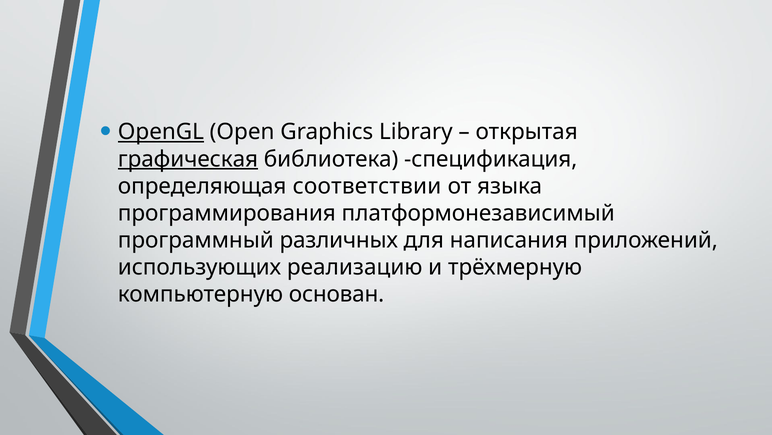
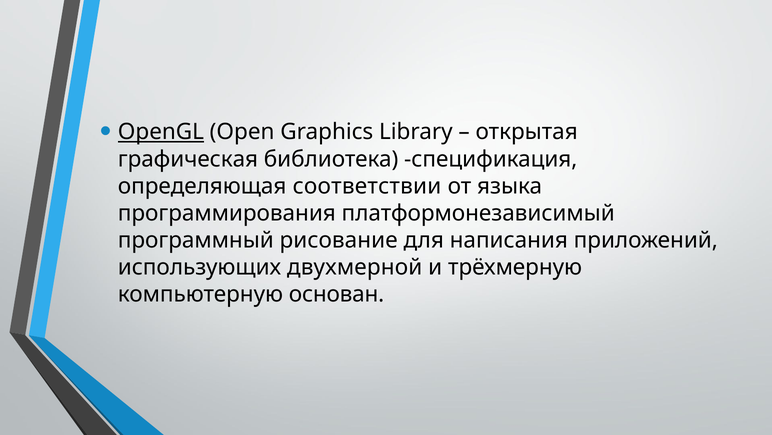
графическая underline: present -> none (188, 159)
различных: различных -> рисование (339, 240)
реализацию: реализацию -> двухмерной (355, 267)
